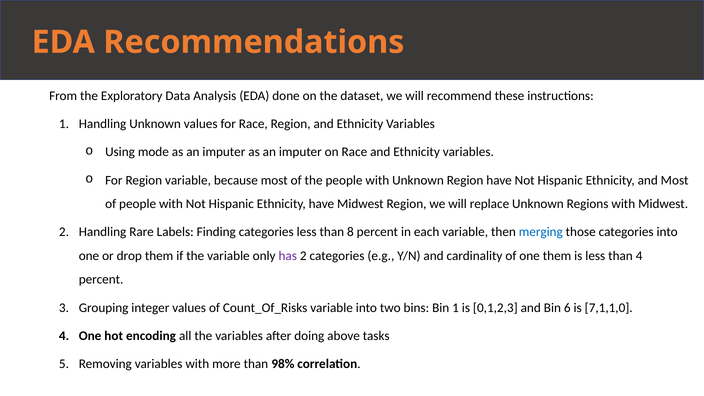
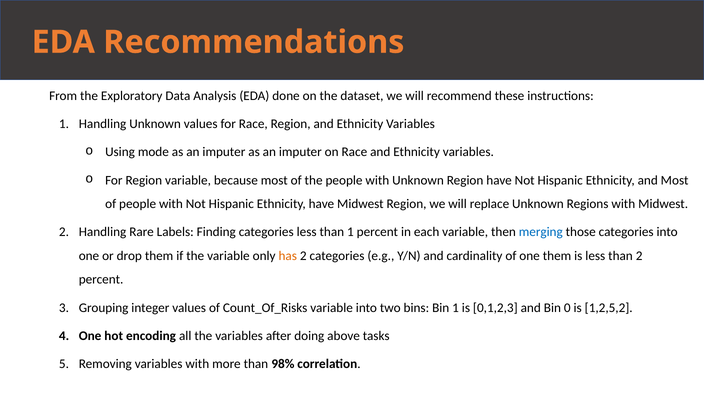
than 8: 8 -> 1 (350, 232)
has colour: purple -> orange (288, 256)
than 4: 4 -> 2 (639, 256)
6: 6 -> 0 (567, 308)
7,1,1,0: 7,1,1,0 -> 1,2,5,2 (609, 308)
